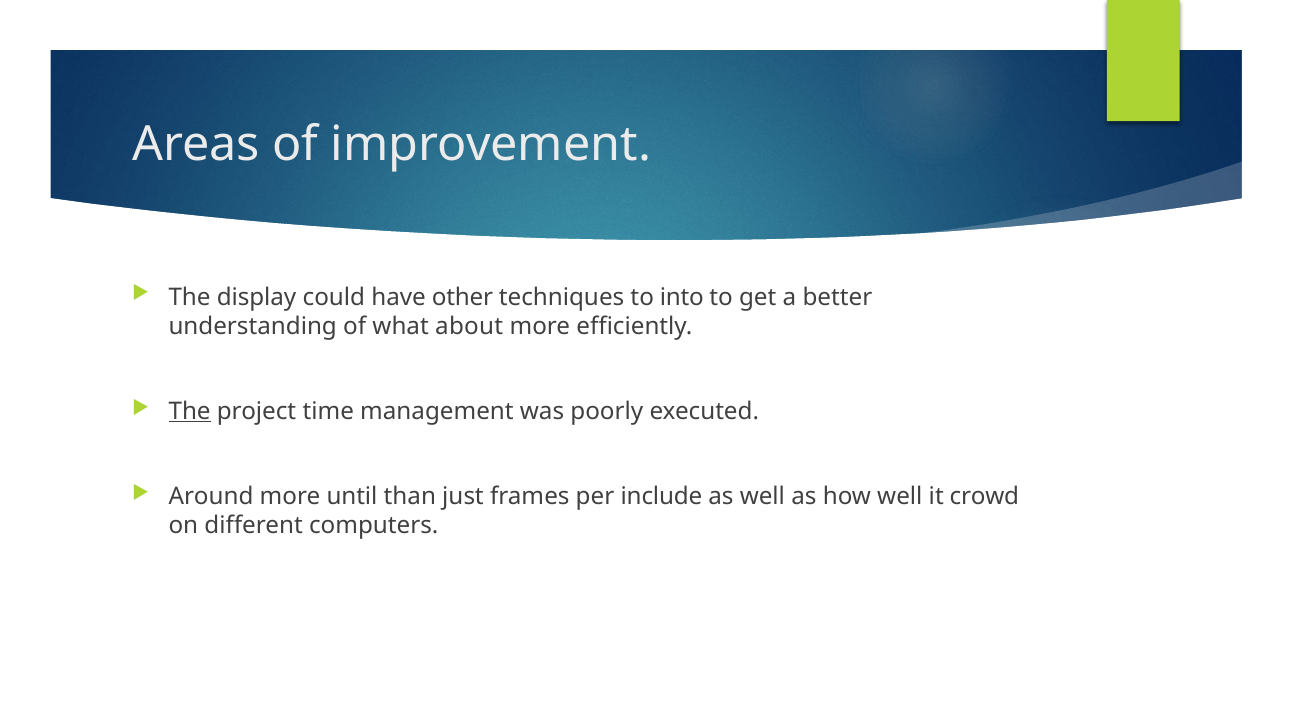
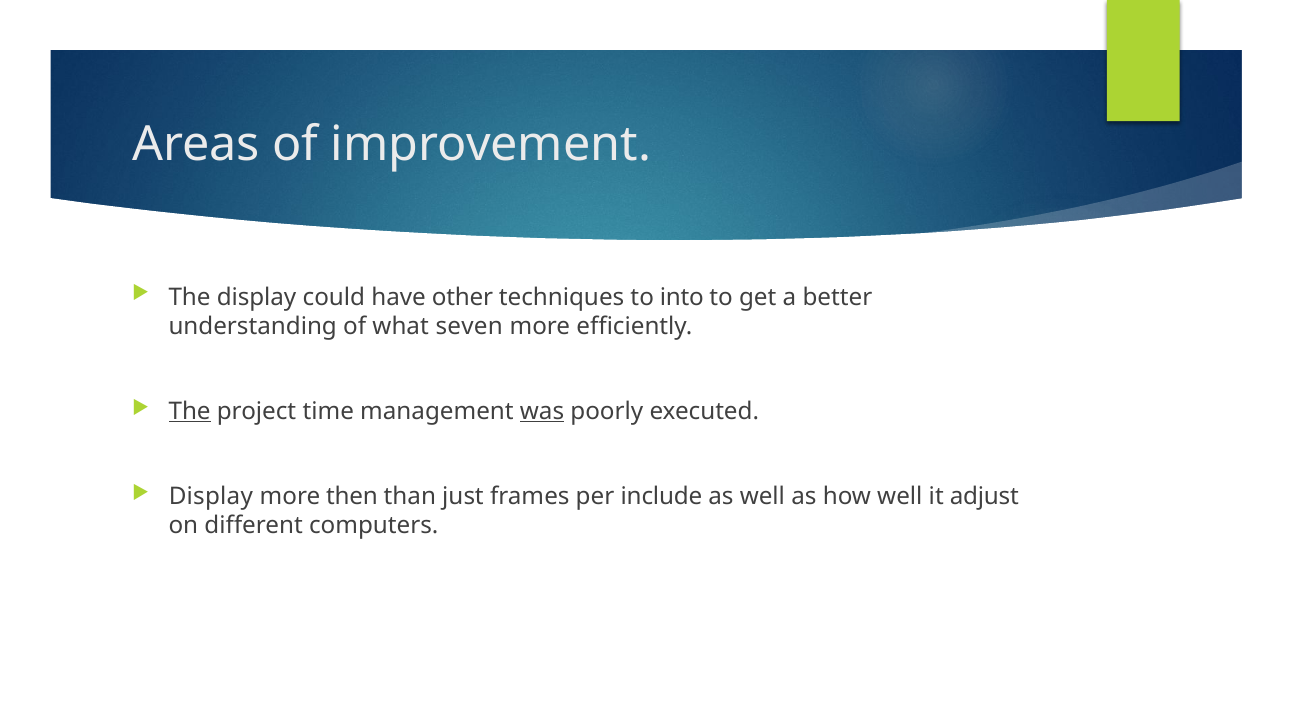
about: about -> seven (469, 326)
was underline: none -> present (542, 411)
Around: Around -> Display (211, 497)
until: until -> then (352, 497)
crowd: crowd -> adjust (984, 497)
